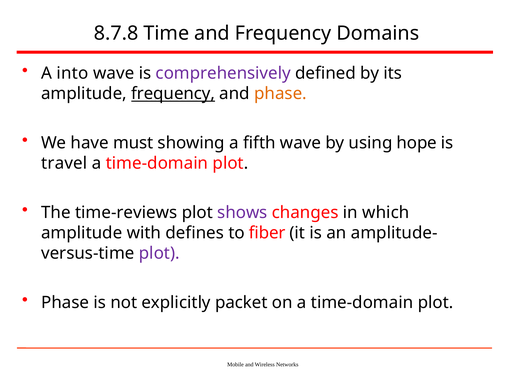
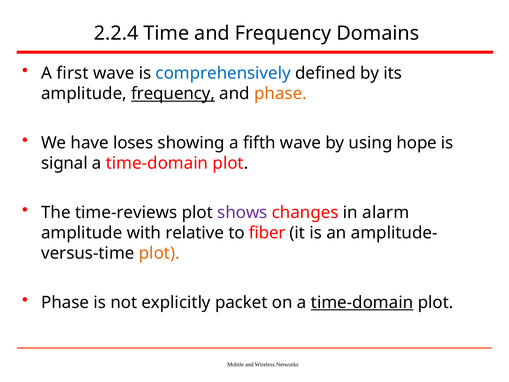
8.7.8: 8.7.8 -> 2.2.4 (116, 33)
into: into -> first (73, 73)
comprehensively colour: purple -> blue (223, 73)
must: must -> loses (133, 143)
travel: travel -> signal (64, 163)
which: which -> alarm (386, 212)
defines: defines -> relative (195, 233)
plot colour: purple -> orange (159, 253)
time-domain underline: none -> present (362, 302)
